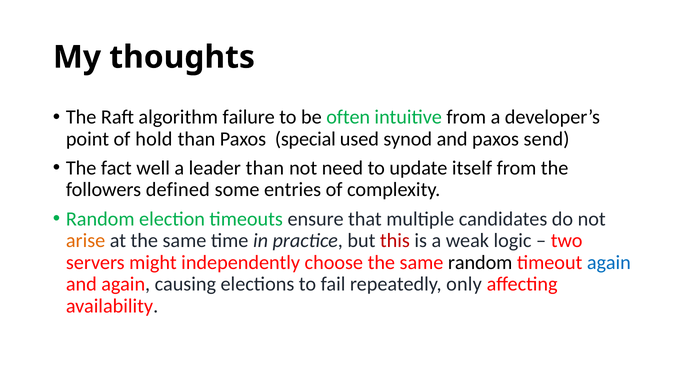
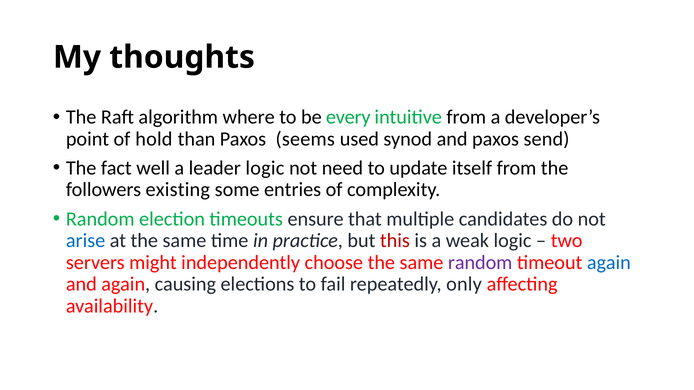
failure: failure -> where (249, 117)
often: often -> every (348, 117)
special: special -> seems (305, 139)
leader than: than -> logic (265, 168)
defined: defined -> existing (178, 190)
arise colour: orange -> blue (86, 241)
random colour: black -> purple (480, 263)
